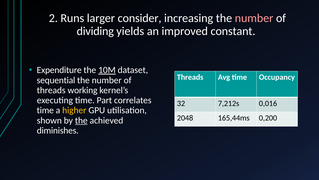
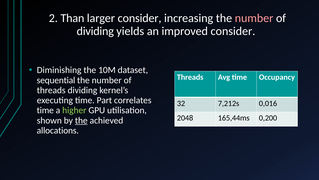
Runs: Runs -> Than (72, 18)
improved constant: constant -> consider (233, 31)
Expenditure: Expenditure -> Diminishing (59, 70)
10M underline: present -> none (107, 70)
threads working: working -> dividing (82, 90)
higher colour: yellow -> light green (74, 110)
diminishes: diminishes -> allocations (58, 130)
